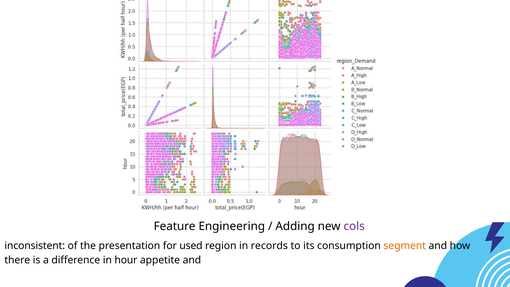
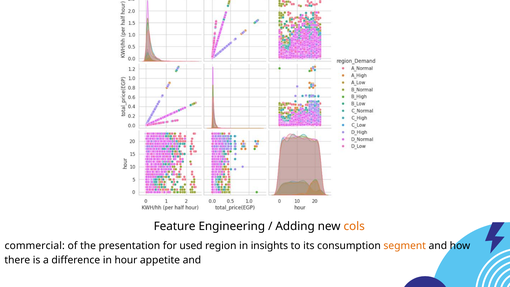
cols colour: purple -> orange (354, 226)
inconsistent: inconsistent -> commercial (35, 246)
records: records -> insights (269, 246)
